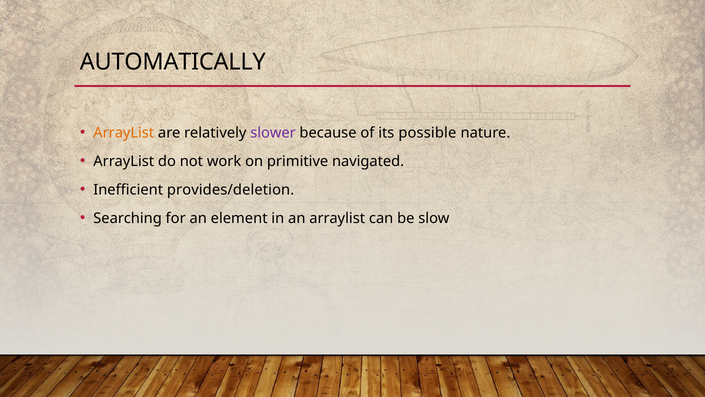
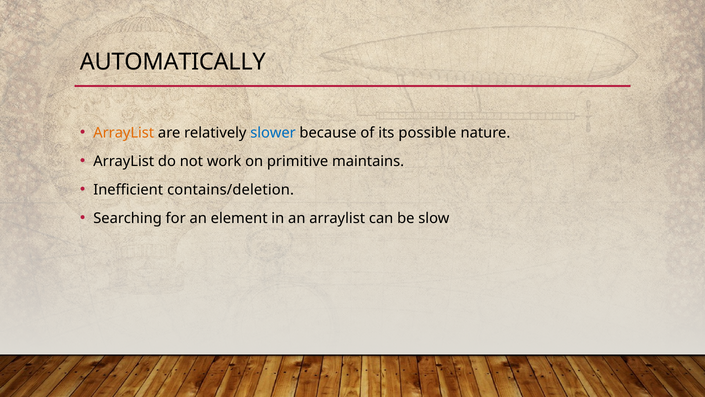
slower colour: purple -> blue (273, 133)
navigated: navigated -> maintains (368, 161)
provides/deletion: provides/deletion -> contains/deletion (231, 190)
